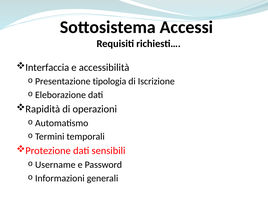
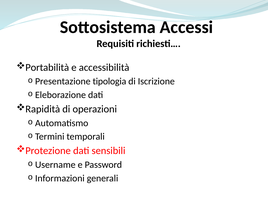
Interfaccia: Interfaccia -> Portabilità (47, 67)
